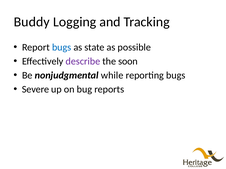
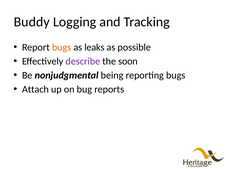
bugs colour: blue -> orange (62, 47)
state: state -> leaks (94, 47)
while: while -> being (112, 76)
Severe: Severe -> Attach (35, 90)
